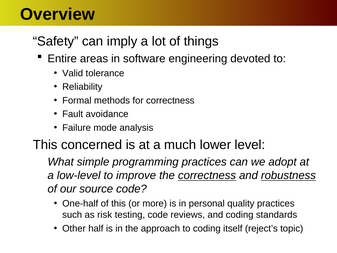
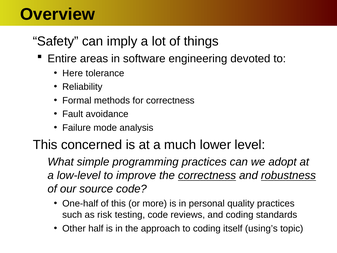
Valid: Valid -> Here (73, 73)
reject’s: reject’s -> using’s (261, 228)
